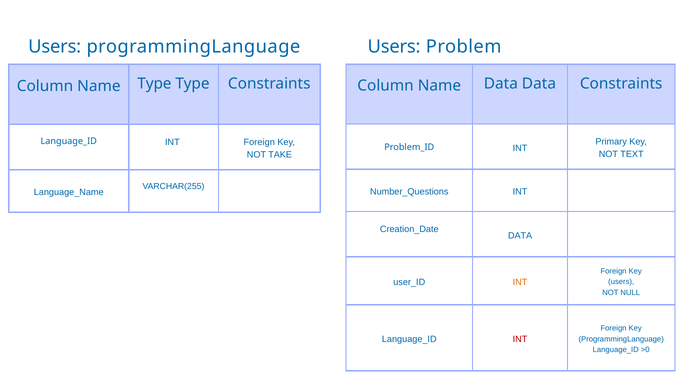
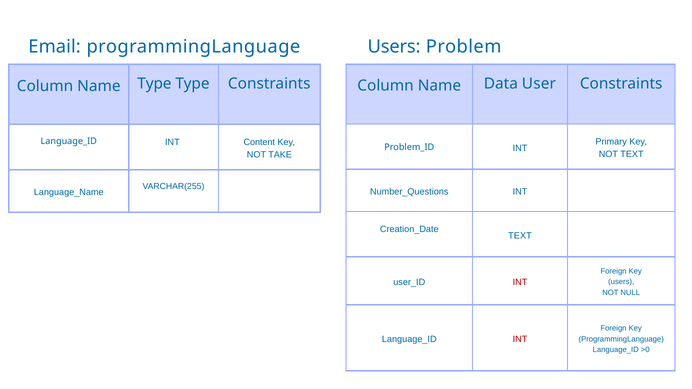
Users: Users -> Email (55, 47)
Data Data: Data -> User (539, 84)
Foreign: Foreign -> Content (259, 142)
DATA: DATA -> TEXT (520, 236)
INT colour: orange -> red (520, 282)
